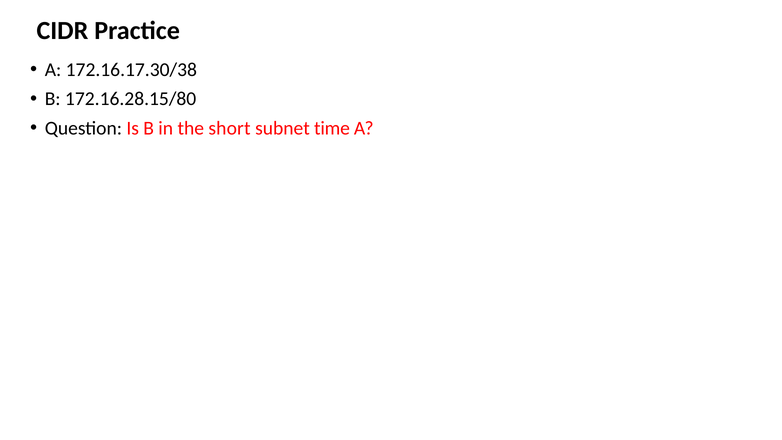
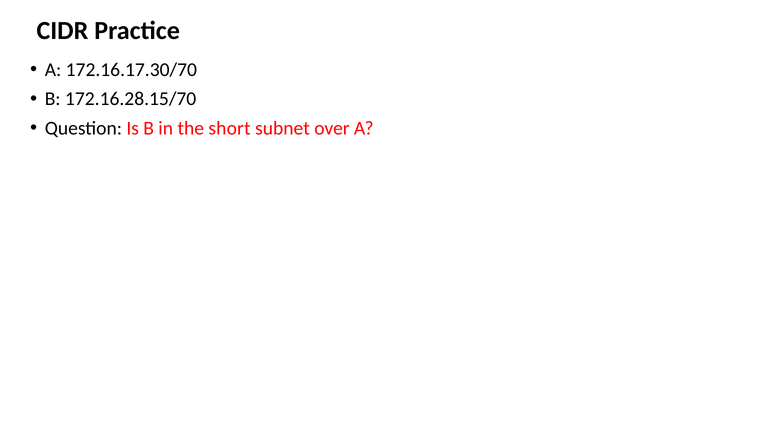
172.16.17.30/38: 172.16.17.30/38 -> 172.16.17.30/70 (131, 70)
172.16.28.15/80: 172.16.28.15/80 -> 172.16.28.15/70 (131, 99)
time: time -> over (332, 128)
